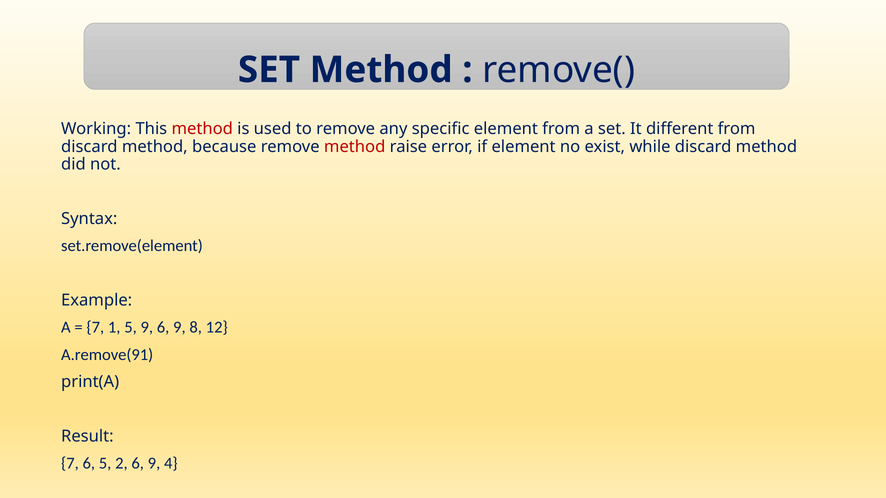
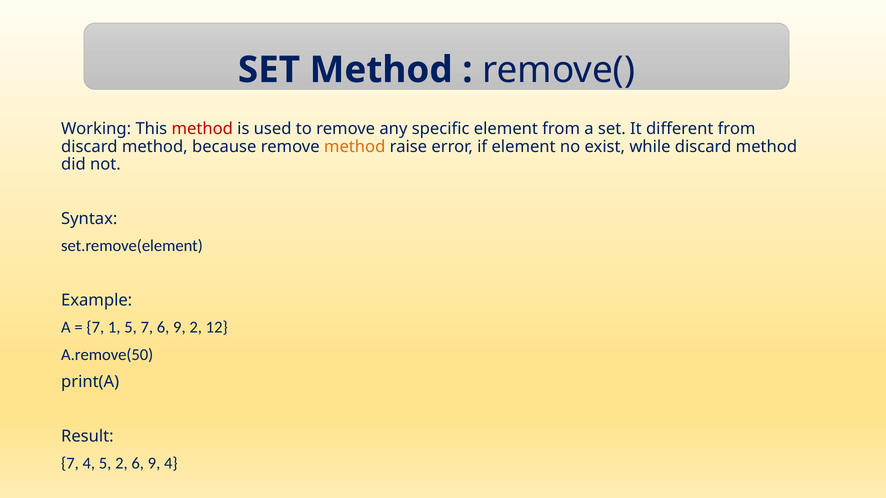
method colour: red -> orange (355, 147)
5 9: 9 -> 7 (147, 328)
9 8: 8 -> 2 (196, 328)
A.remove(91: A.remove(91 -> A.remove(50 (107, 355)
7 6: 6 -> 4 (89, 464)
